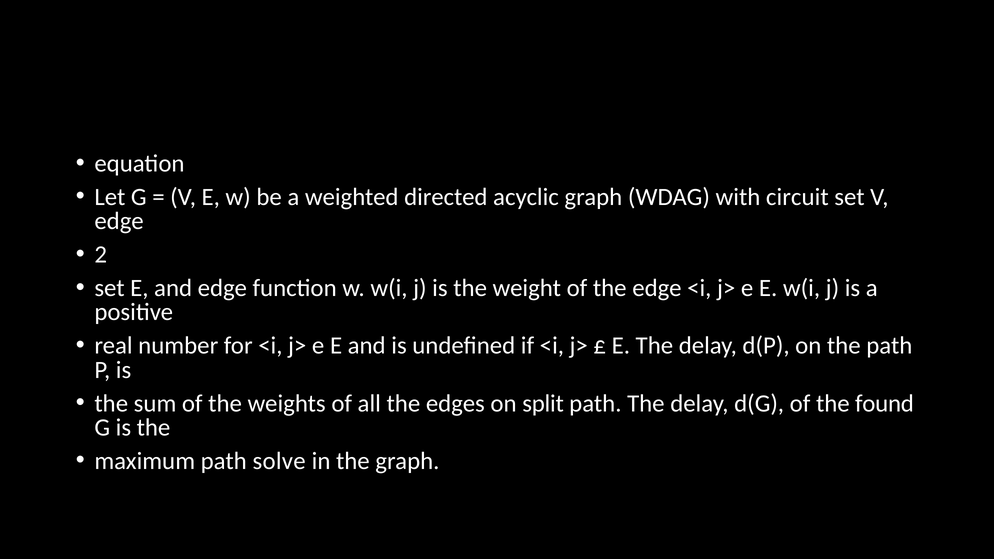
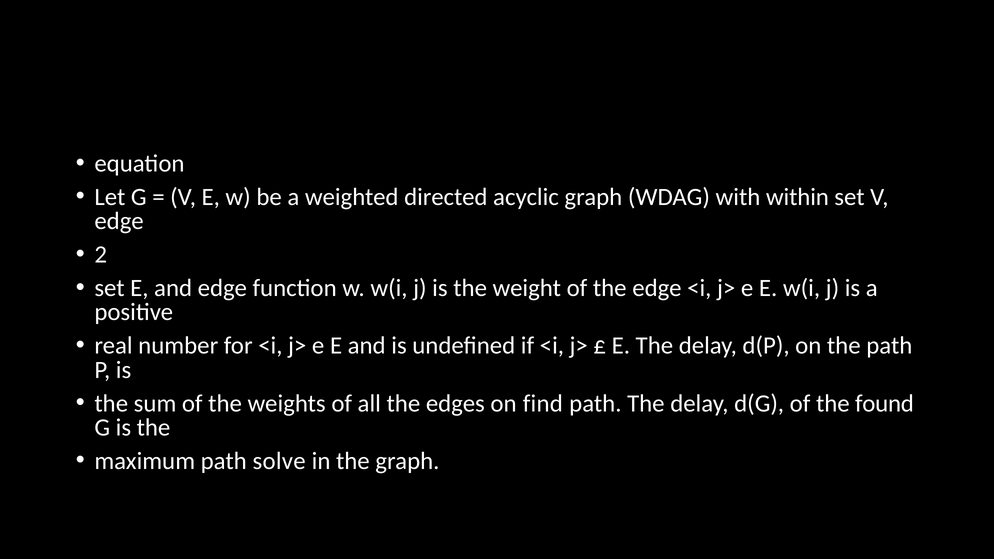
circuit: circuit -> within (797, 197)
split: split -> find (543, 403)
